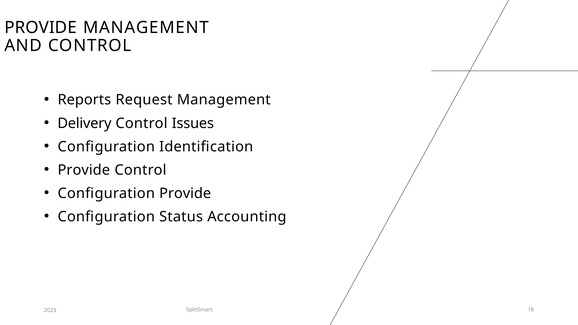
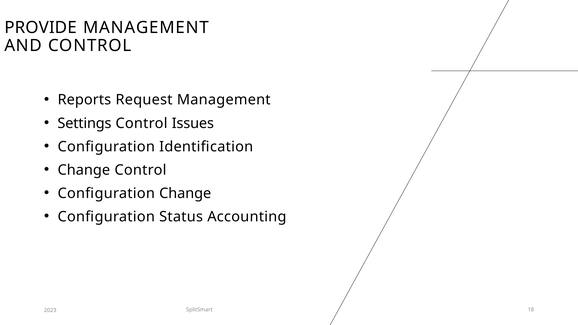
Delivery: Delivery -> Settings (84, 123)
Provide: Provide -> Change (84, 170)
Configuration Provide: Provide -> Change (185, 193)
